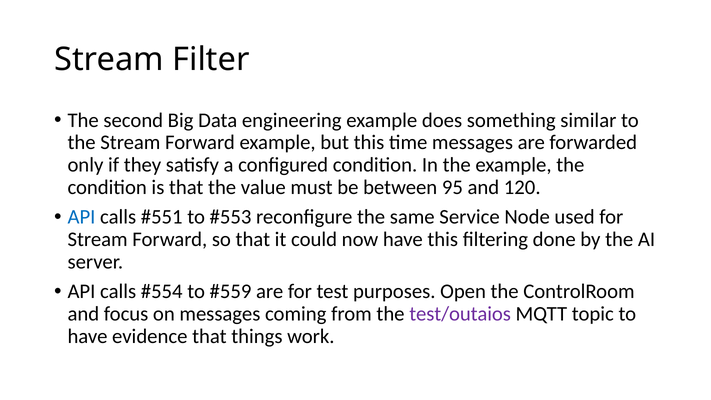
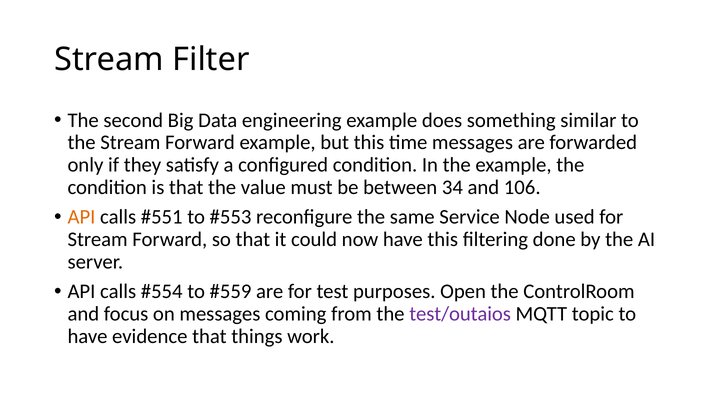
95: 95 -> 34 (452, 187)
120: 120 -> 106 (522, 187)
API colour: blue -> orange (81, 217)
